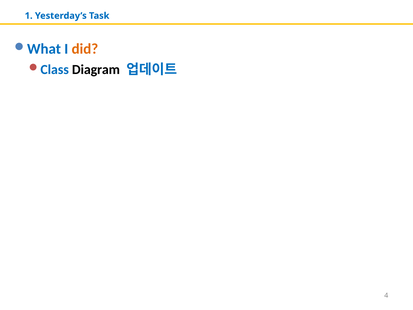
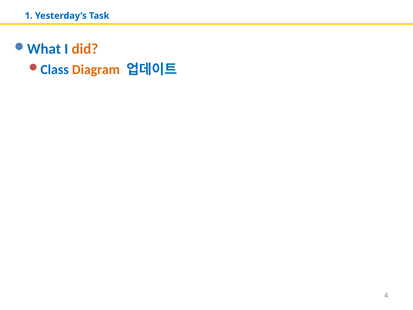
Diagram colour: black -> orange (96, 70)
